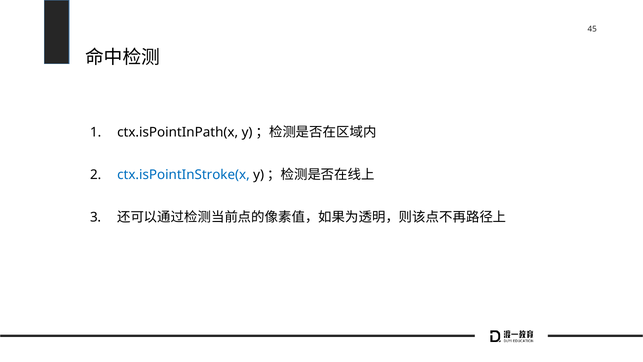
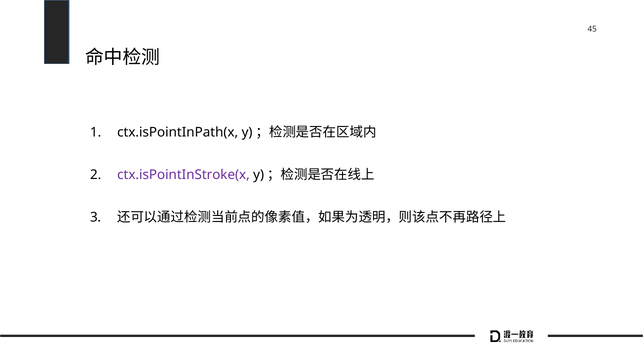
ctx.isPointInStroke(x colour: blue -> purple (183, 175)
